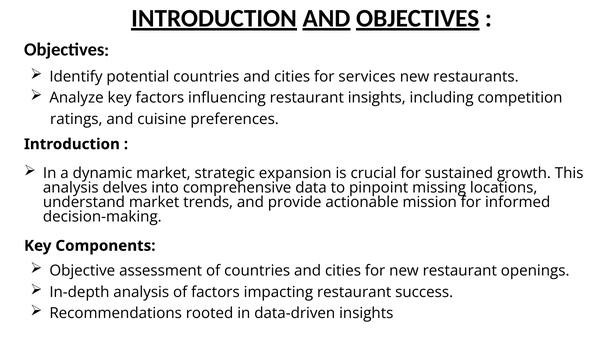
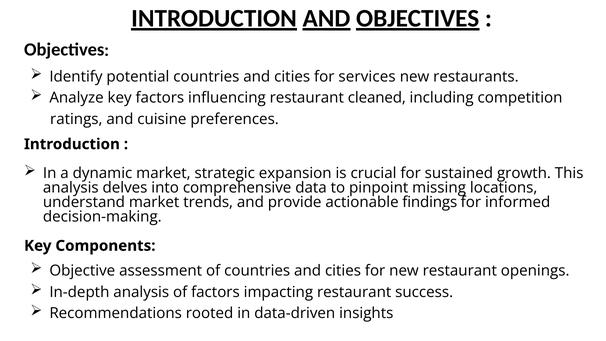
restaurant insights: insights -> cleaned (377, 98)
mission: mission -> findings (430, 202)
